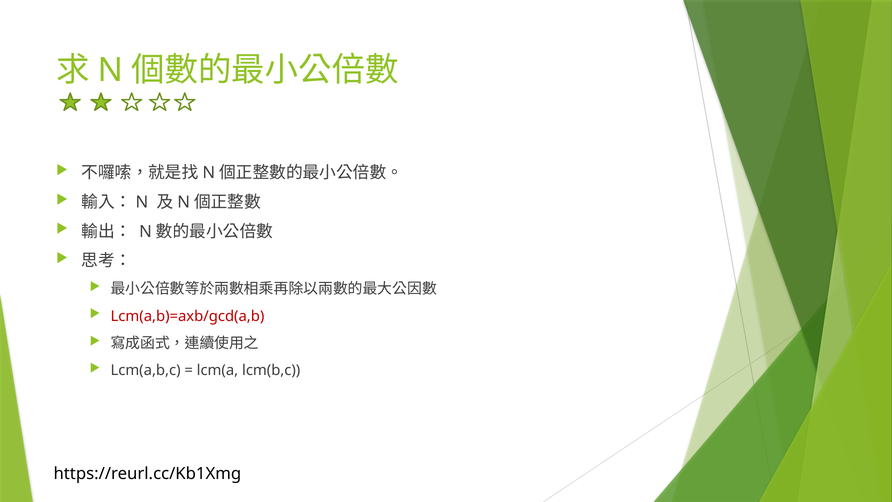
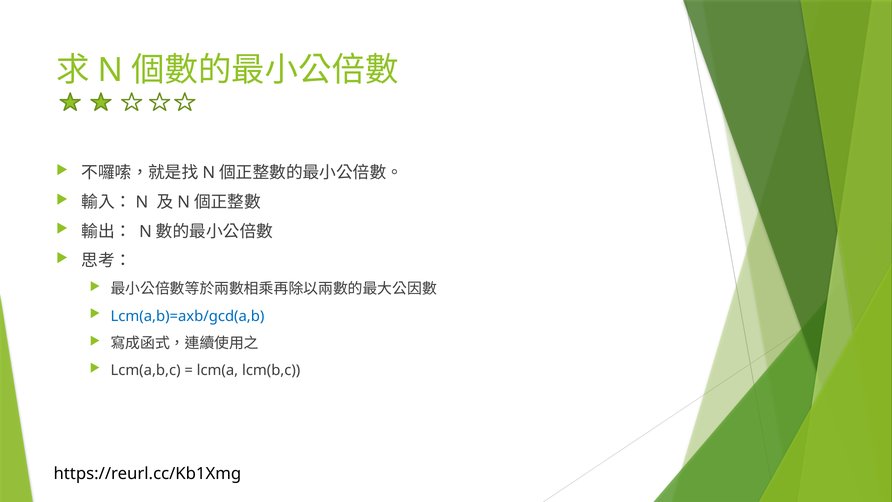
Lcm(a,b)=axb/gcd(a,b colour: red -> blue (187, 316)
